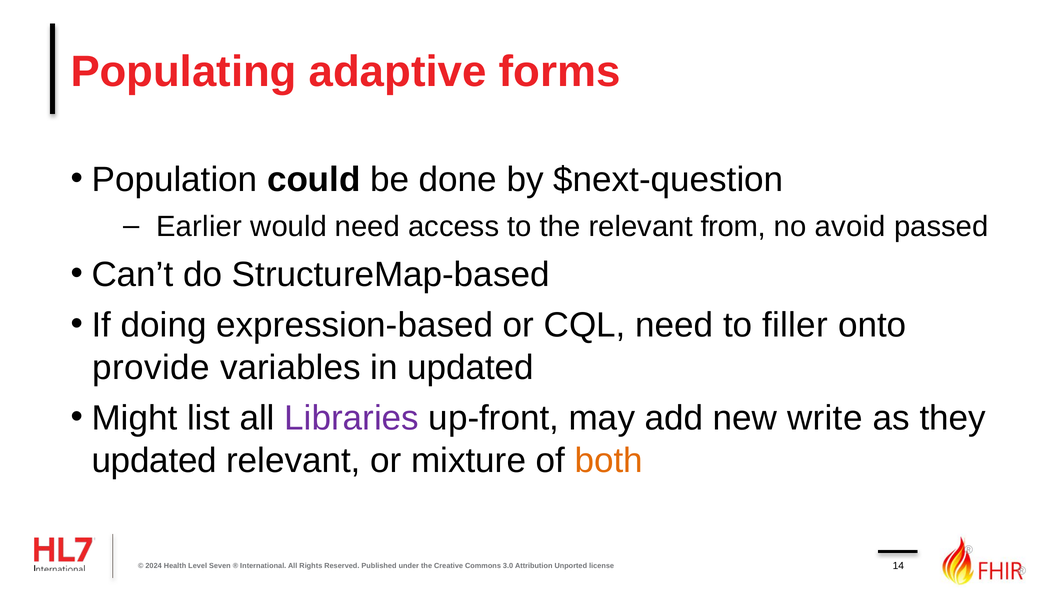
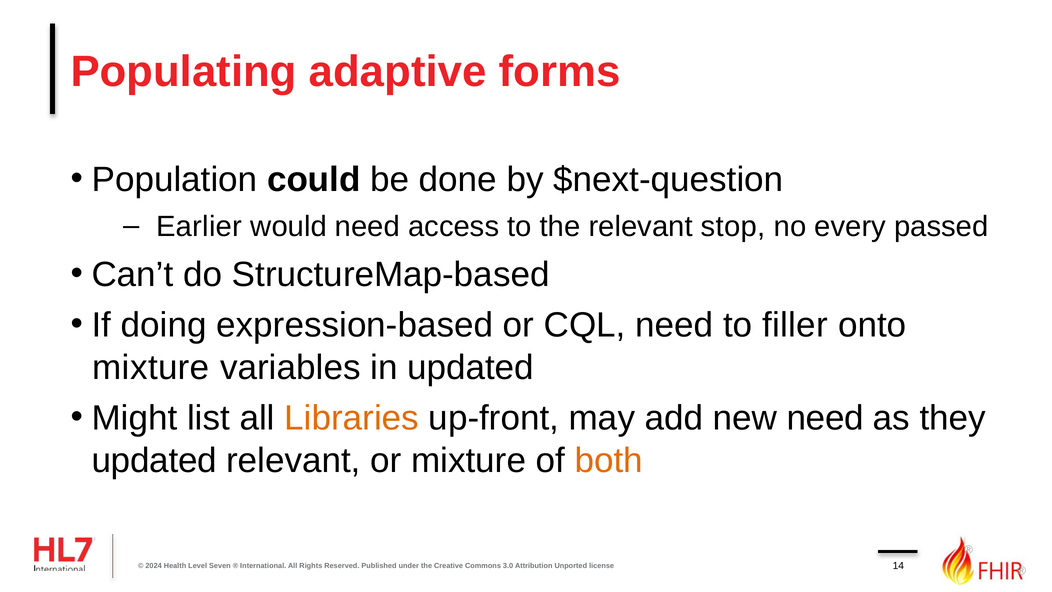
from: from -> stop (733, 227)
avoid: avoid -> every (850, 227)
provide: provide -> mixture (151, 367)
Libraries colour: purple -> orange (352, 418)
new write: write -> need (825, 418)
